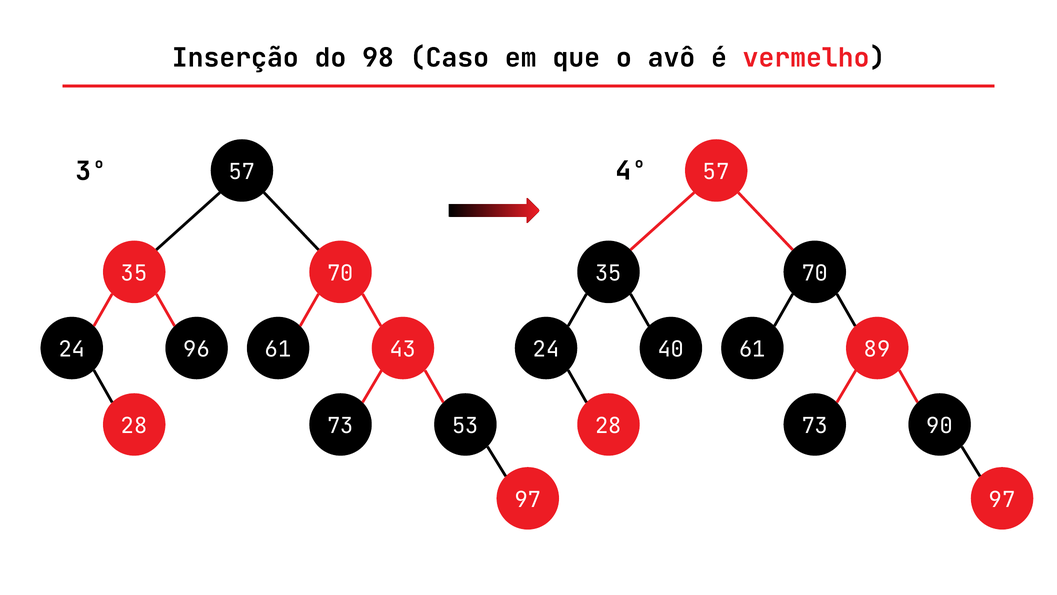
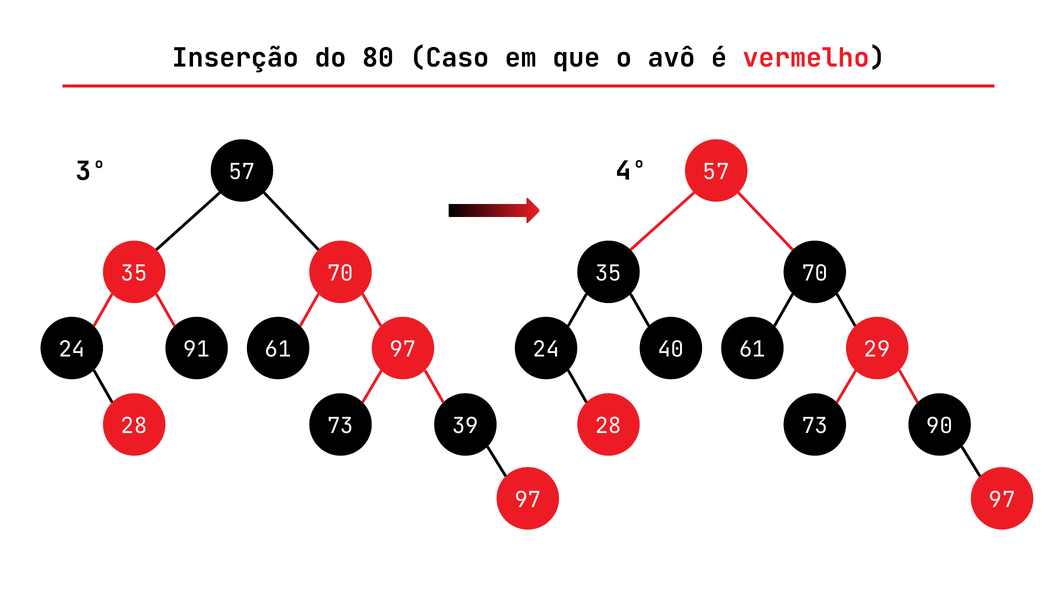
98: 98 -> 80 (378, 58)
96: 96 -> 91 (197, 349)
61 43: 43 -> 97 (403, 349)
89: 89 -> 29 (877, 349)
53: 53 -> 39 (465, 426)
